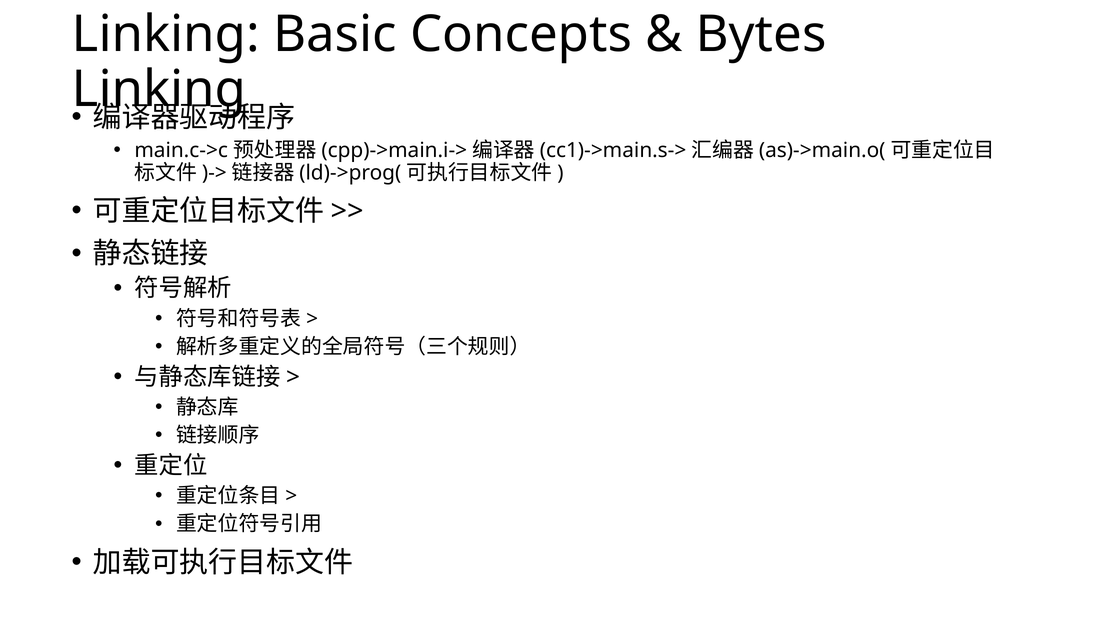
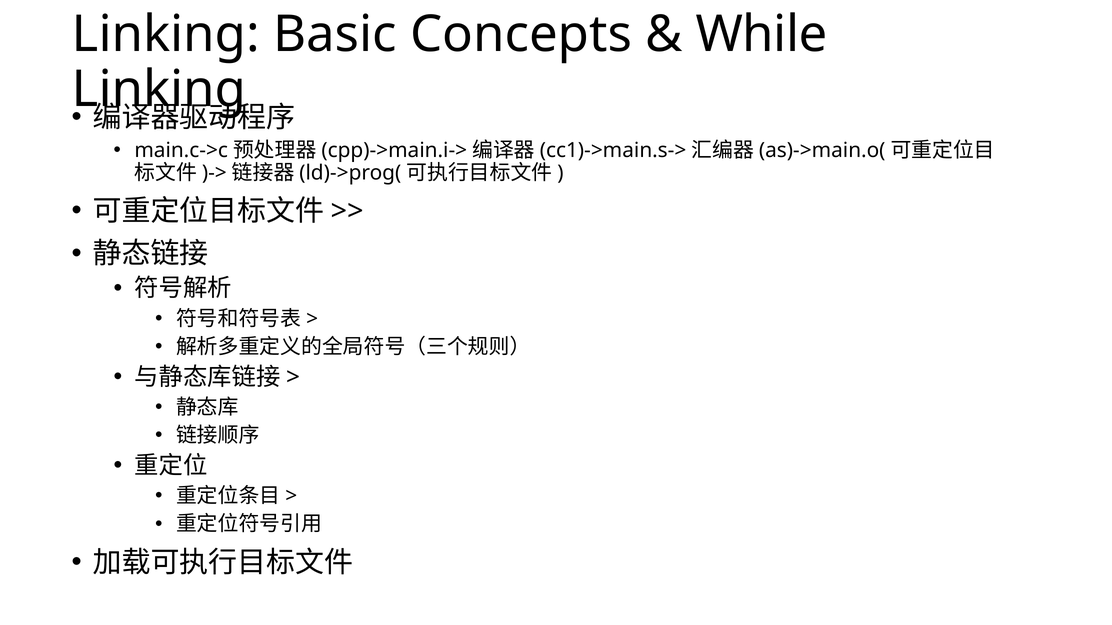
Bytes: Bytes -> While (761, 34)
